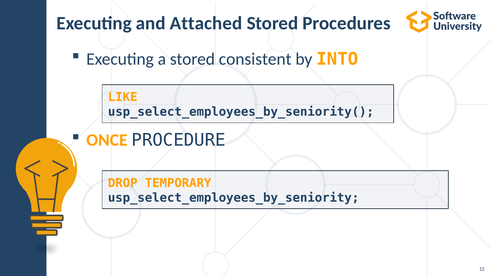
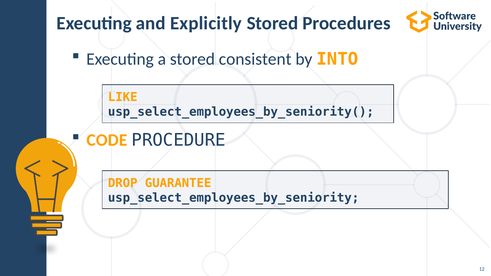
Attached: Attached -> Explicitly (206, 23)
ONCE: ONCE -> CODE (107, 140)
TEMPORARY: TEMPORARY -> GUARANTEE (178, 183)
